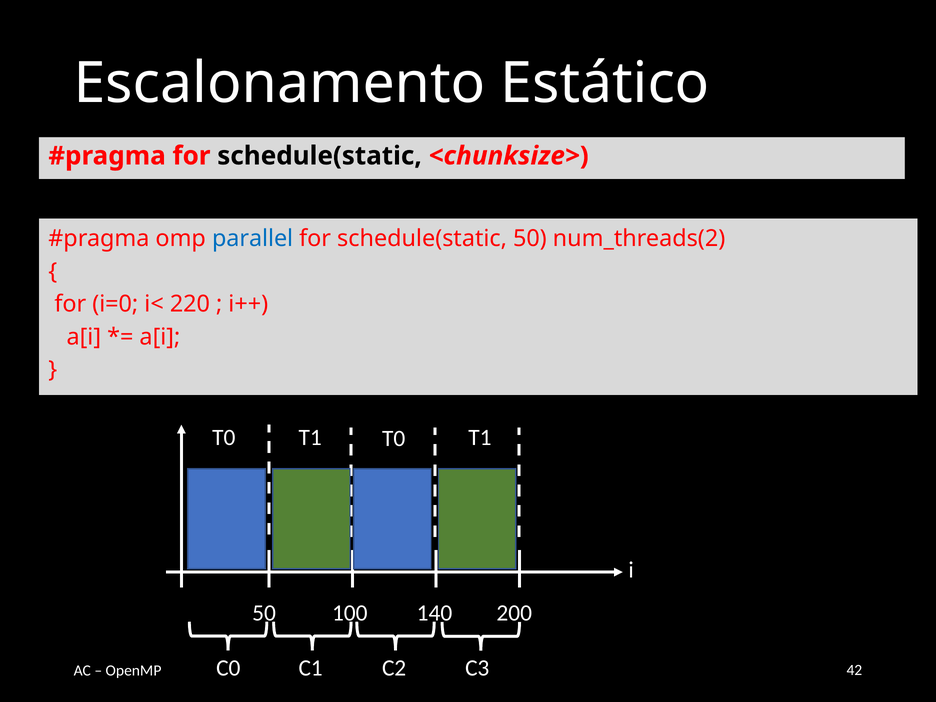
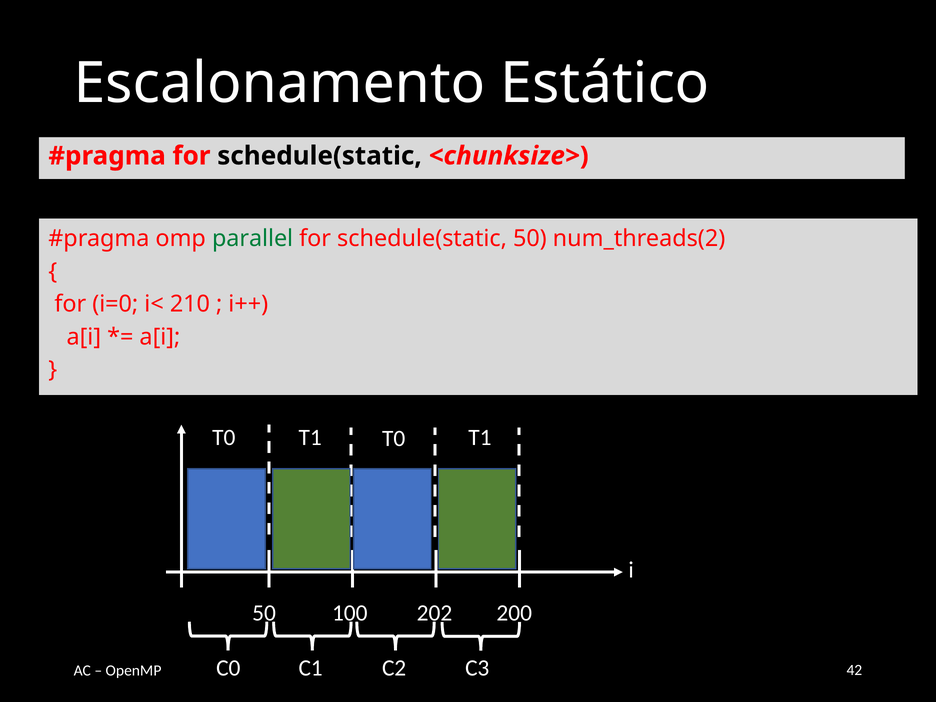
parallel colour: blue -> green (253, 239)
220: 220 -> 210 (190, 304)
140: 140 -> 202 (434, 613)
